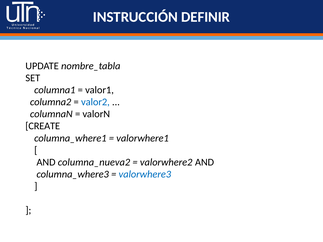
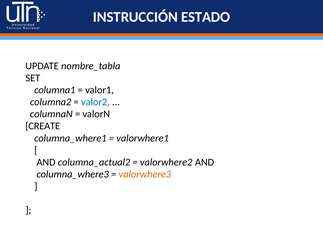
DEFINIR: DEFINIR -> ESTADO (206, 17)
columna_nueva2: columna_nueva2 -> columna_actual2 (94, 162)
valorwhere3 colour: blue -> orange (145, 174)
